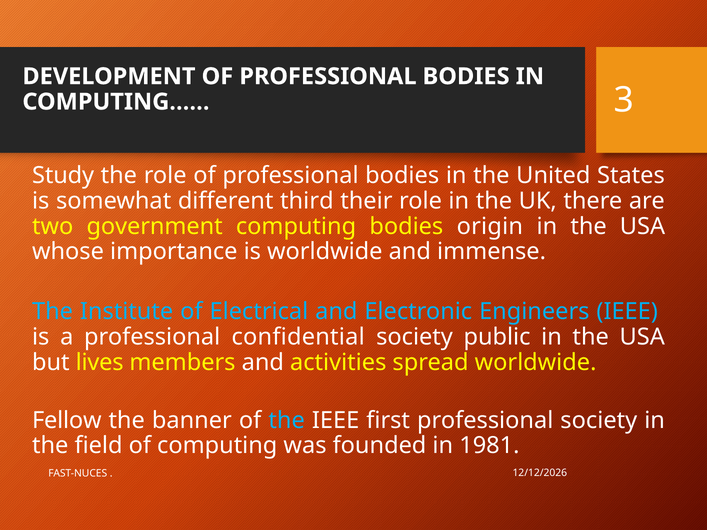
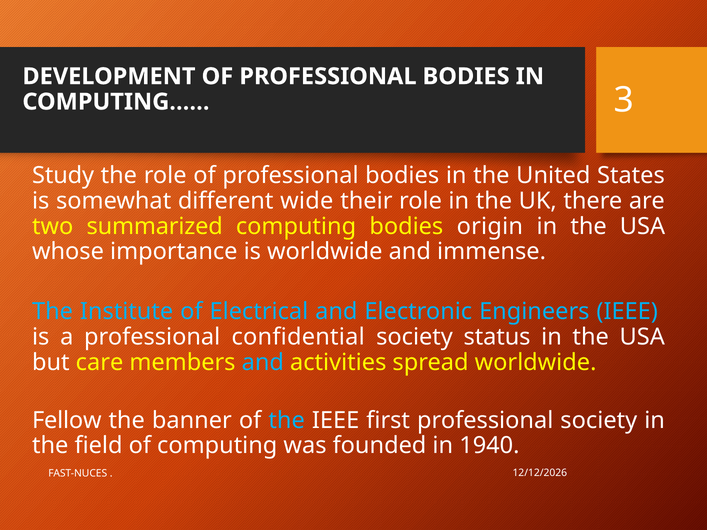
third: third -> wide (307, 201)
government: government -> summarized (155, 226)
public: public -> status (497, 337)
lives: lives -> care (100, 363)
and colour: white -> light blue (263, 363)
1981: 1981 -> 1940 (489, 446)
